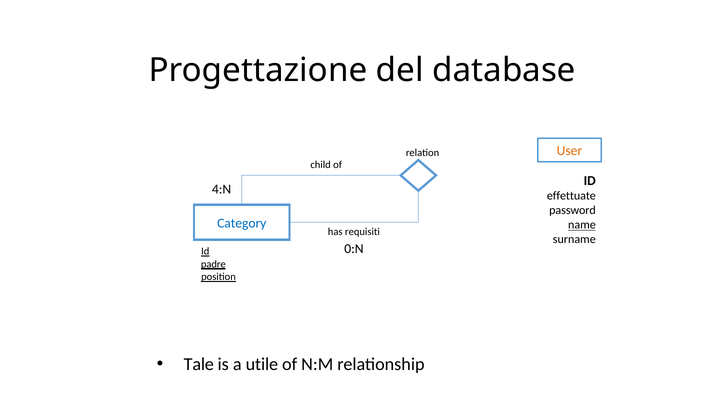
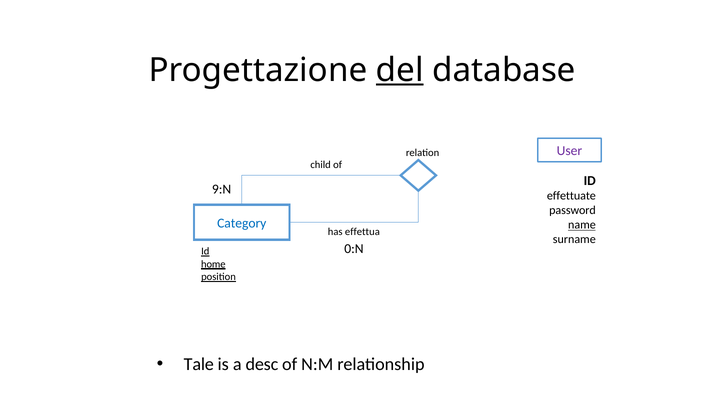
del underline: none -> present (400, 70)
User colour: orange -> purple (569, 151)
4:N: 4:N -> 9:N (222, 189)
requisiti: requisiti -> effettua (362, 232)
padre: padre -> home (213, 264)
utile: utile -> desc (262, 364)
